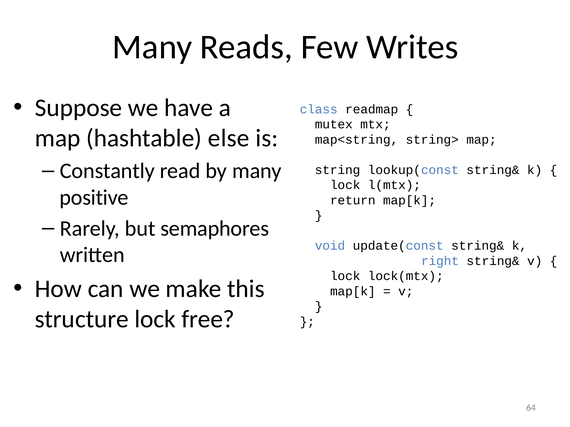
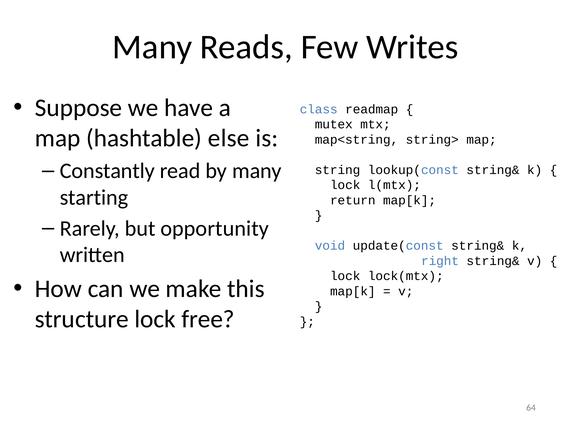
positive: positive -> starting (94, 198)
semaphores: semaphores -> opportunity (215, 229)
